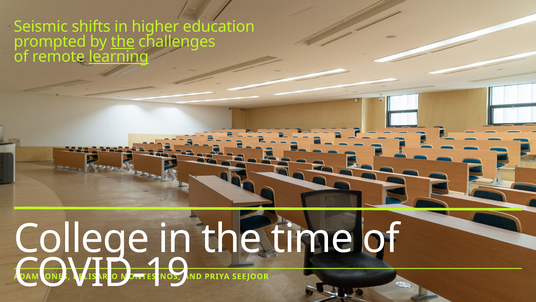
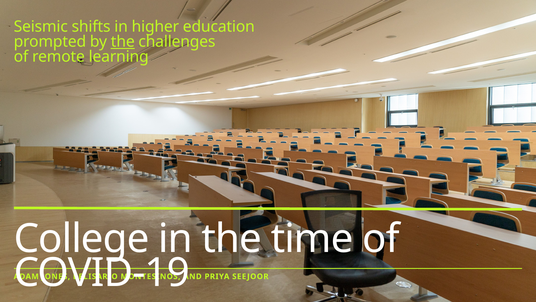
learning underline: present -> none (119, 57)
